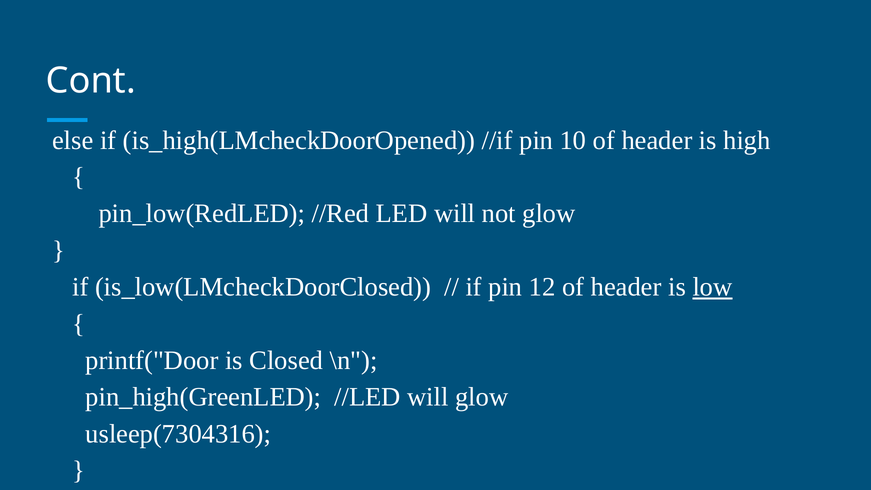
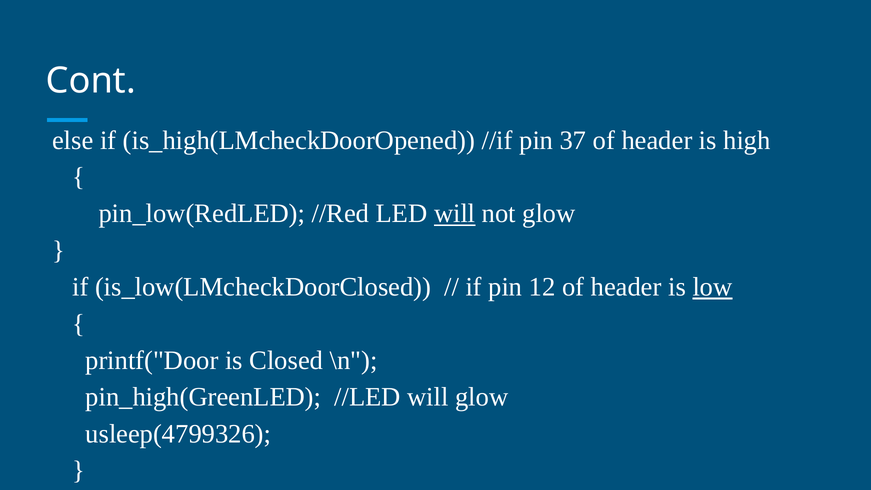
10: 10 -> 37 (573, 140)
will underline: none -> present (455, 214)
usleep(7304316: usleep(7304316 -> usleep(4799326 (178, 434)
